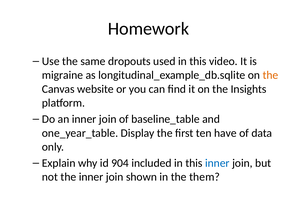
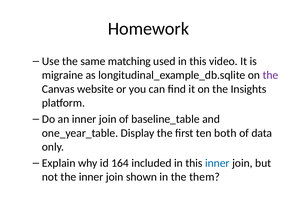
dropouts: dropouts -> matching (129, 61)
the colour: orange -> purple (270, 75)
have: have -> both (225, 133)
904: 904 -> 164 (120, 163)
